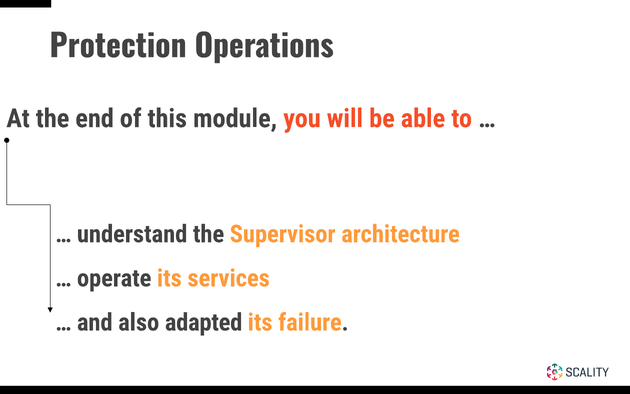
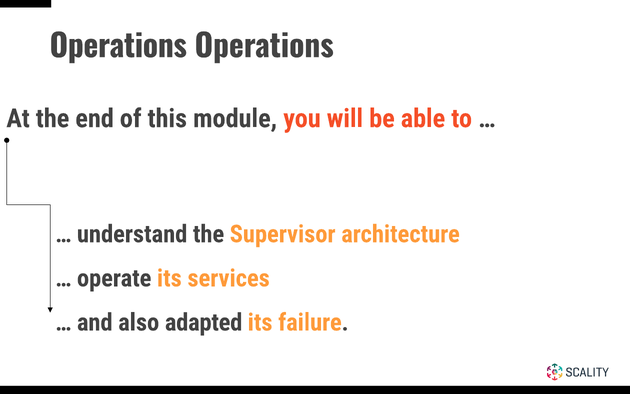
Protection: Protection -> Operations (118, 47)
